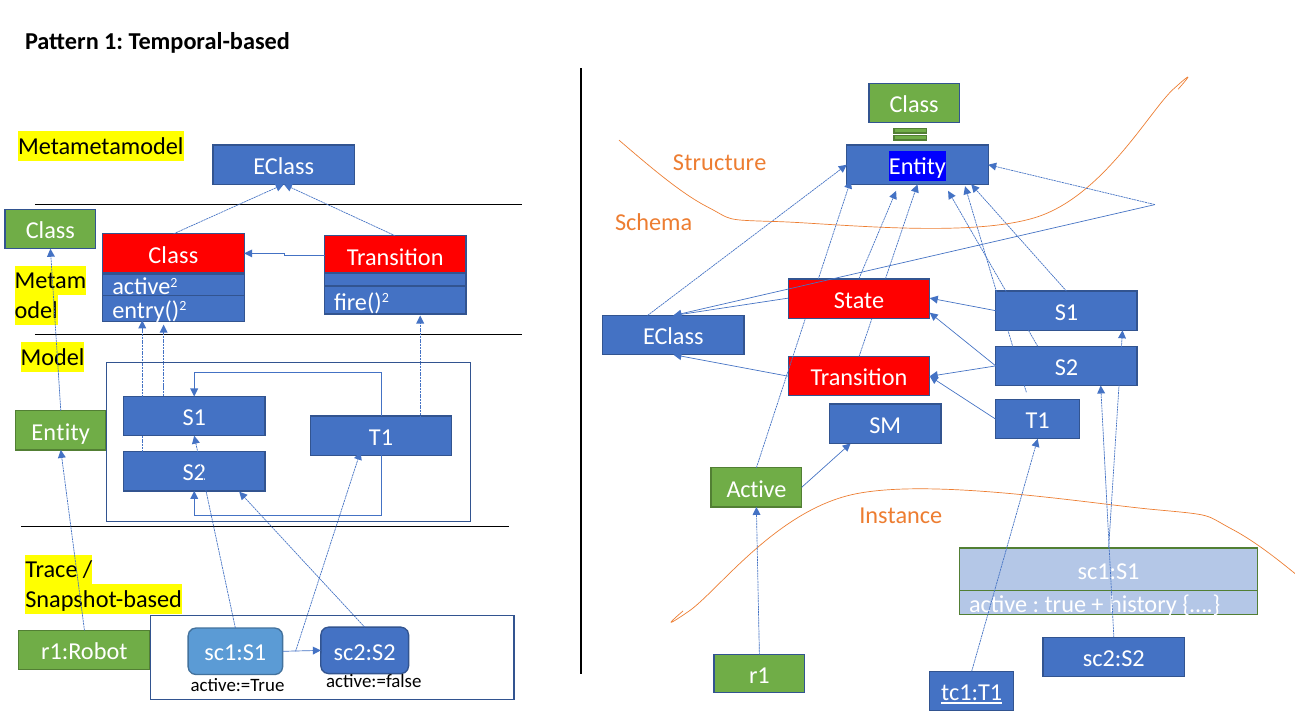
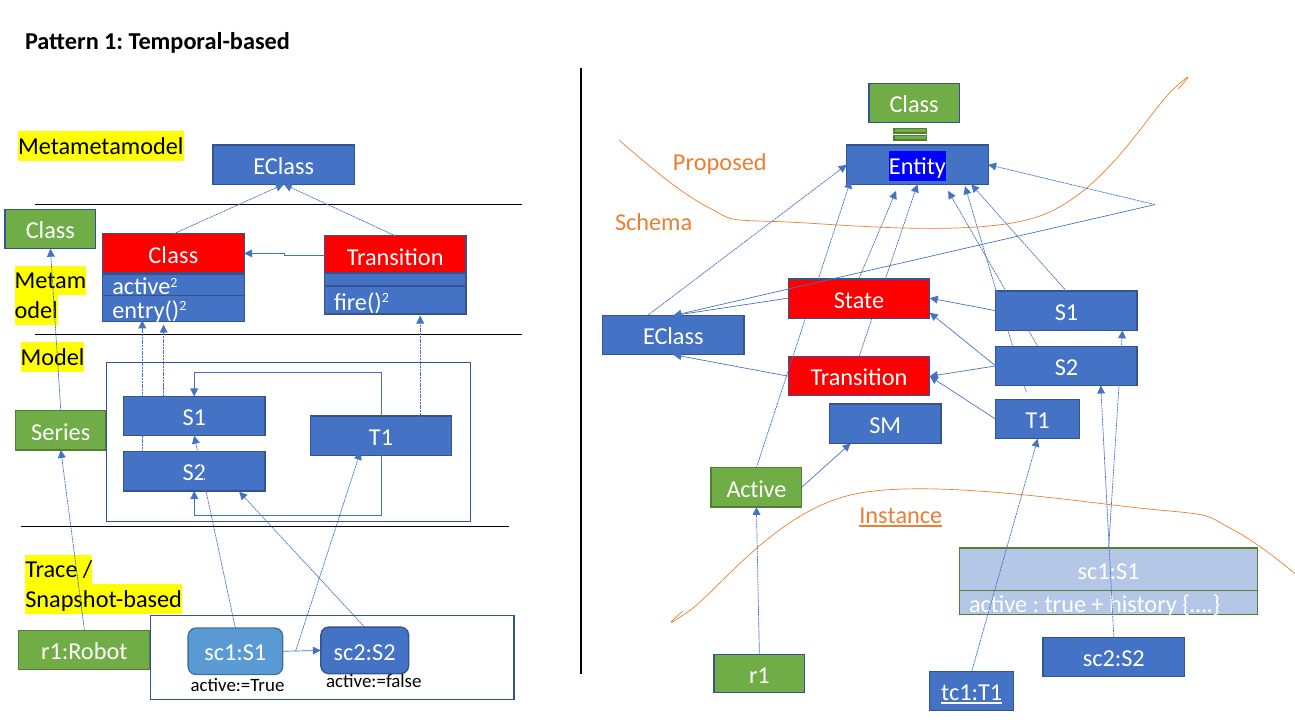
Structure: Structure -> Proposed (720, 162)
Entity: Entity -> Series (61, 432)
Instance underline: none -> present (901, 516)
